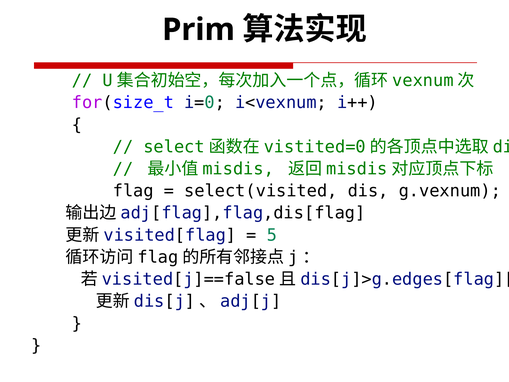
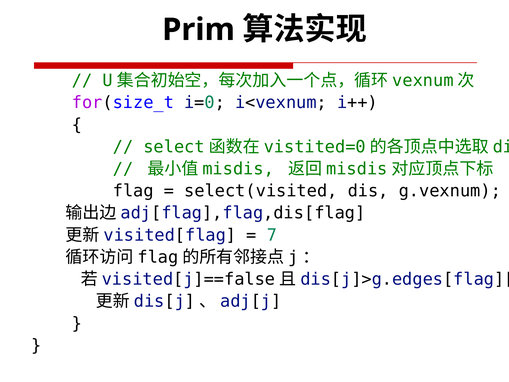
5: 5 -> 7 (272, 235)
